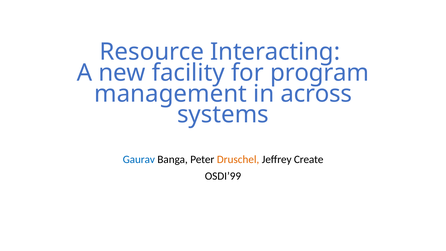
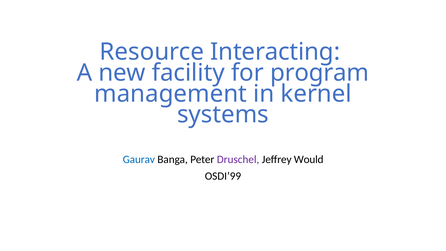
across: across -> kernel (316, 94)
Druschel colour: orange -> purple (238, 159)
Create: Create -> Would (309, 159)
